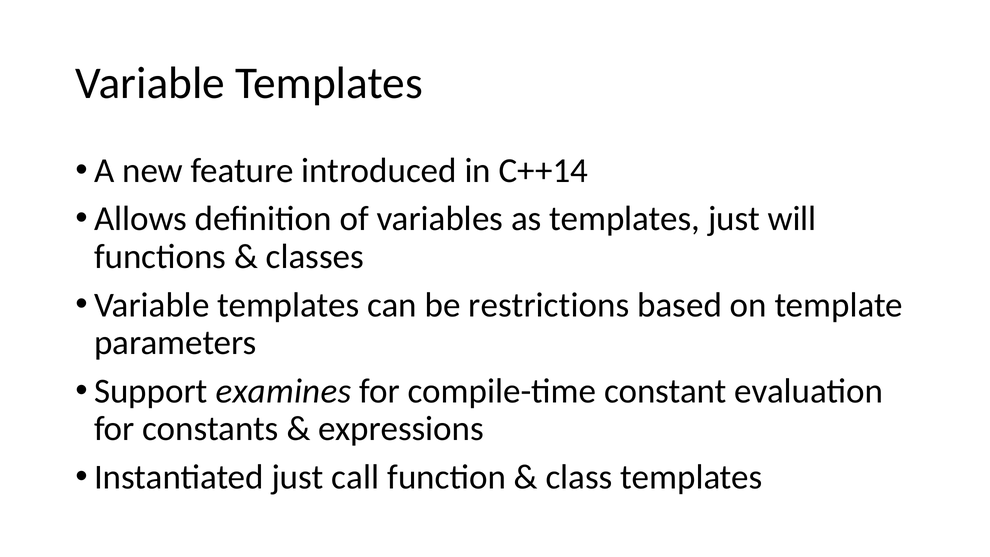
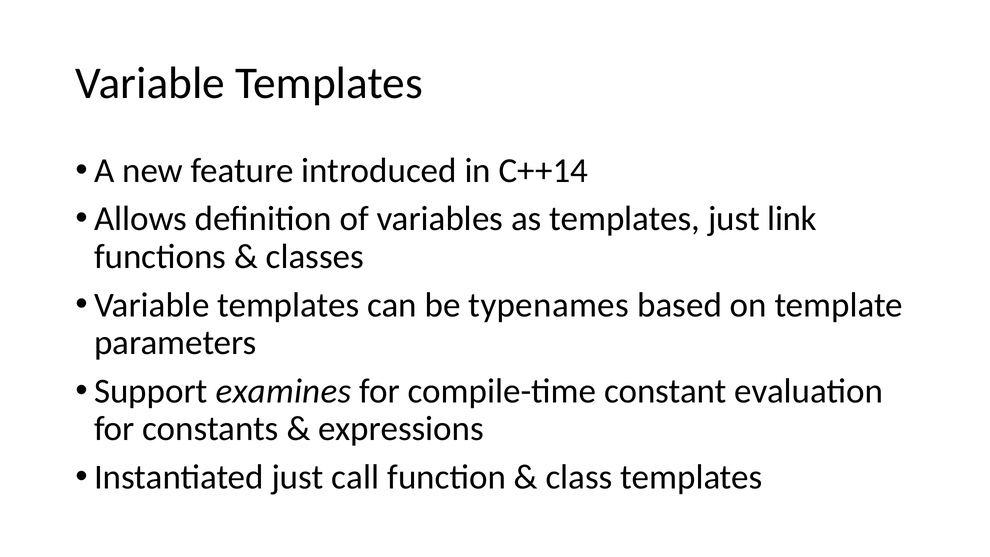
will: will -> link (792, 219)
restrictions: restrictions -> typenames (549, 305)
